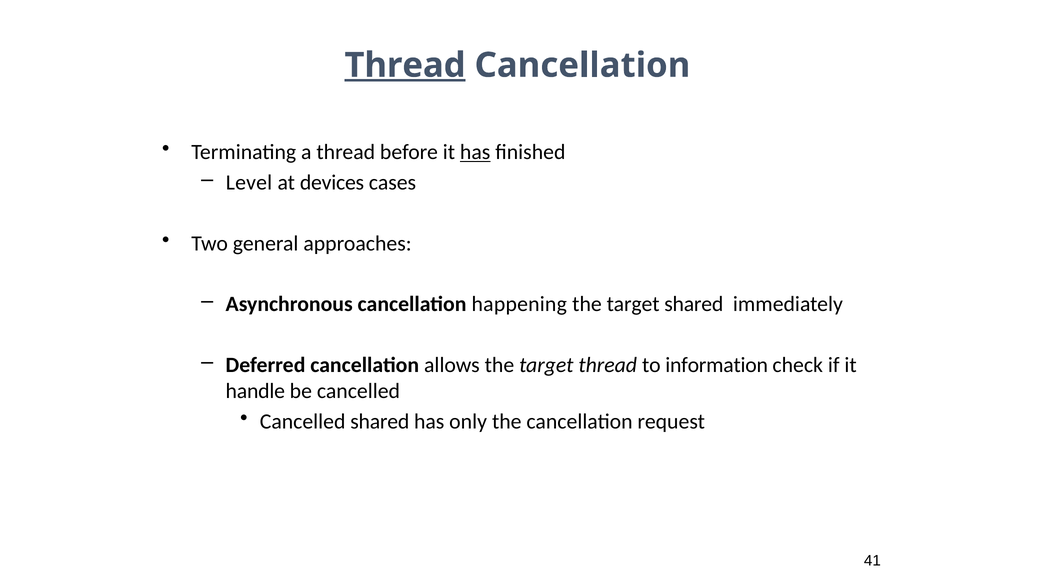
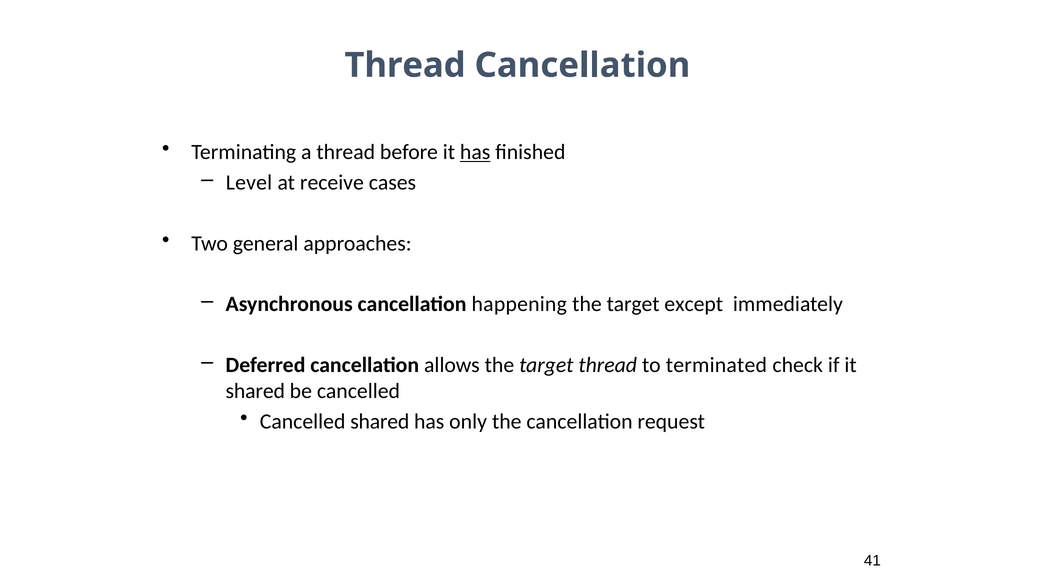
Thread underline: present -> none (405, 65)
devices: devices -> receive (332, 182)
target shared: shared -> except (694, 304)
information: information -> terminated (716, 365)
handle: handle -> shared (255, 391)
